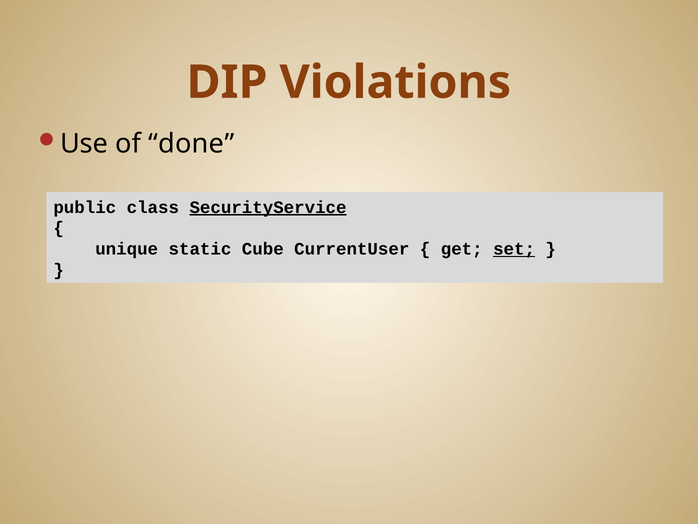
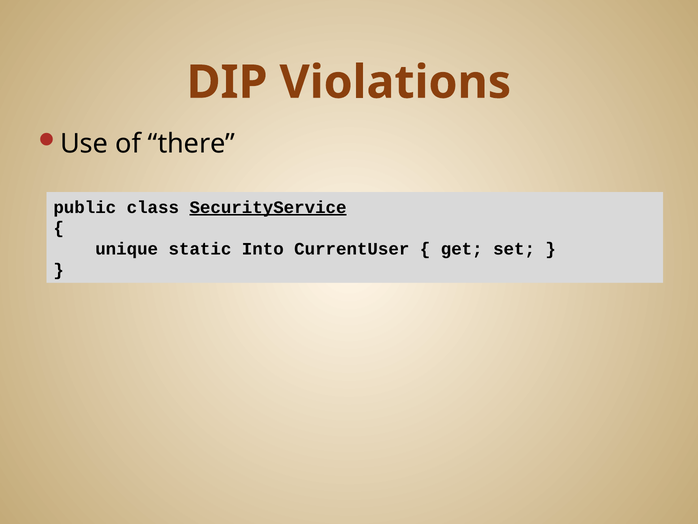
done: done -> there (191, 144)
Cube: Cube -> Into (263, 249)
set underline: present -> none (514, 249)
